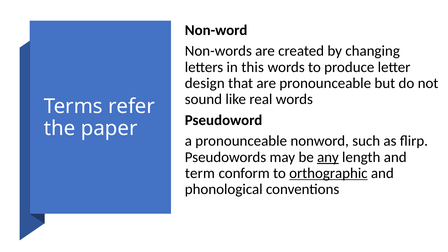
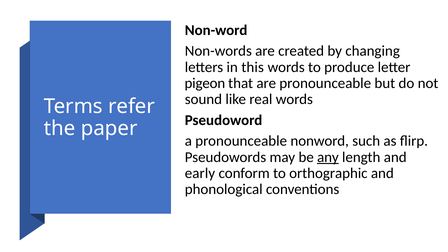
design: design -> pigeon (205, 83)
term: term -> early (200, 173)
orthographic underline: present -> none (328, 173)
